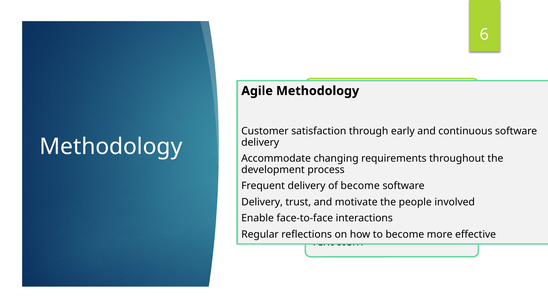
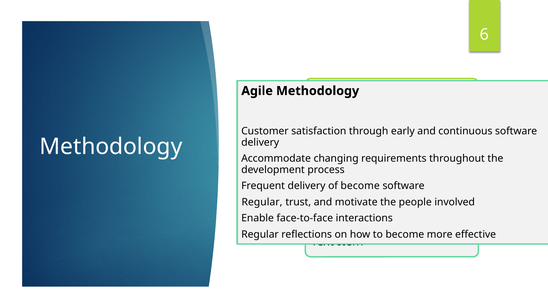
Delivery: Delivery -> Regular (262, 202)
